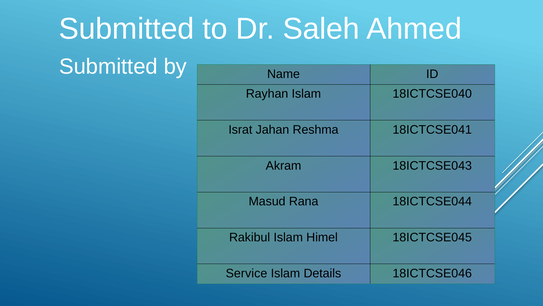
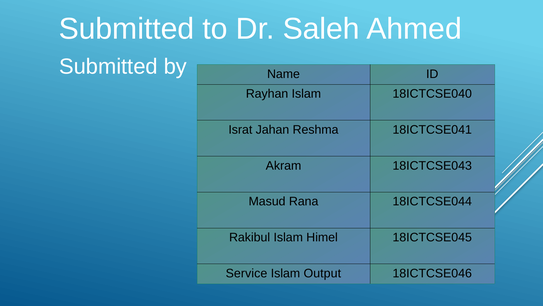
Details: Details -> Output (322, 273)
